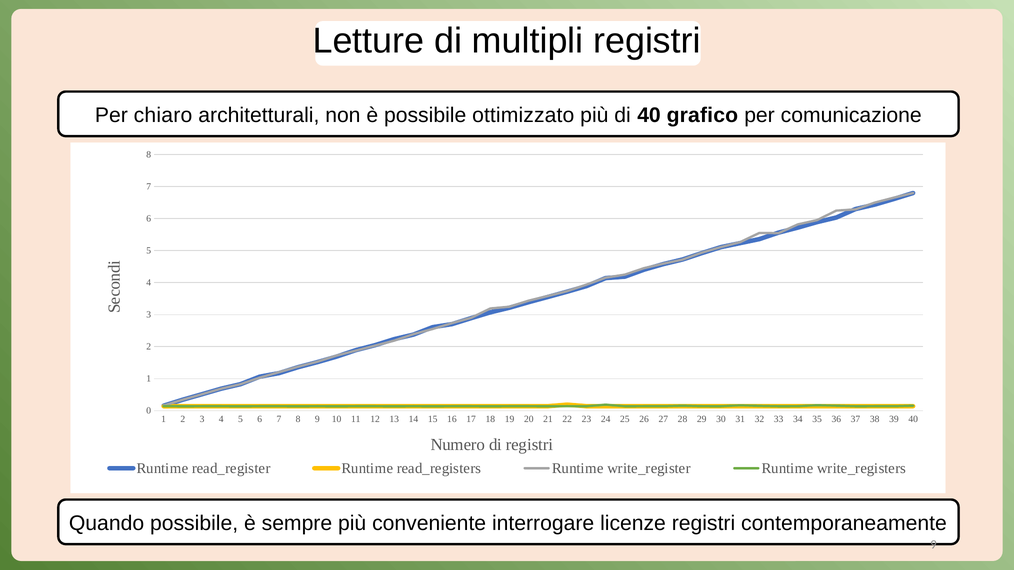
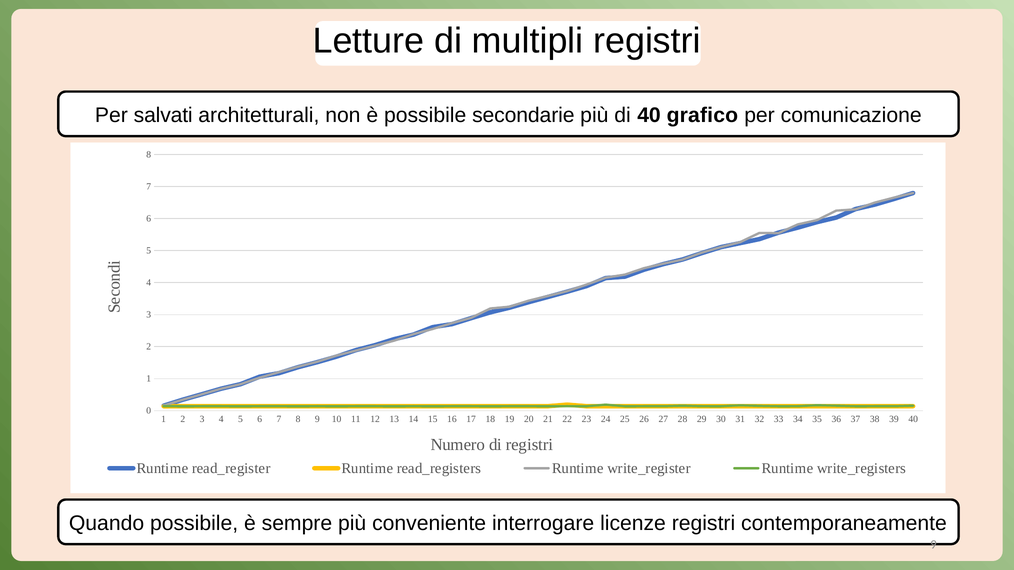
chiaro: chiaro -> salvati (163, 115)
ottimizzato: ottimizzato -> secondarie (523, 115)
